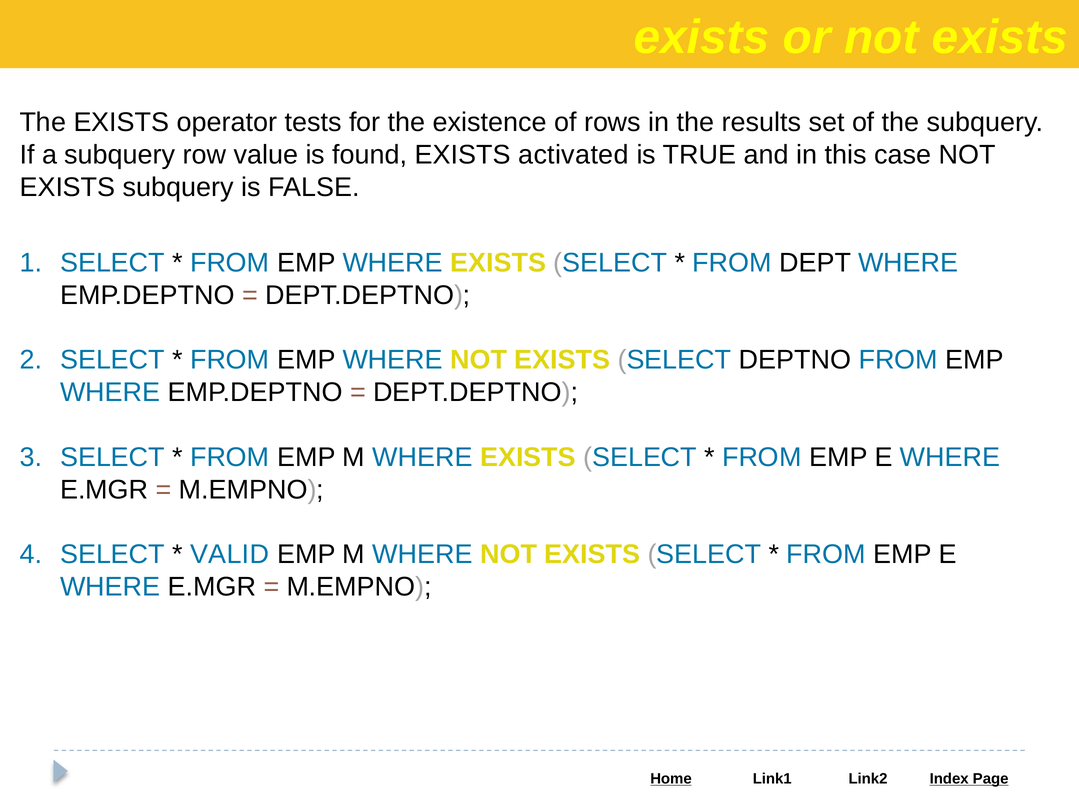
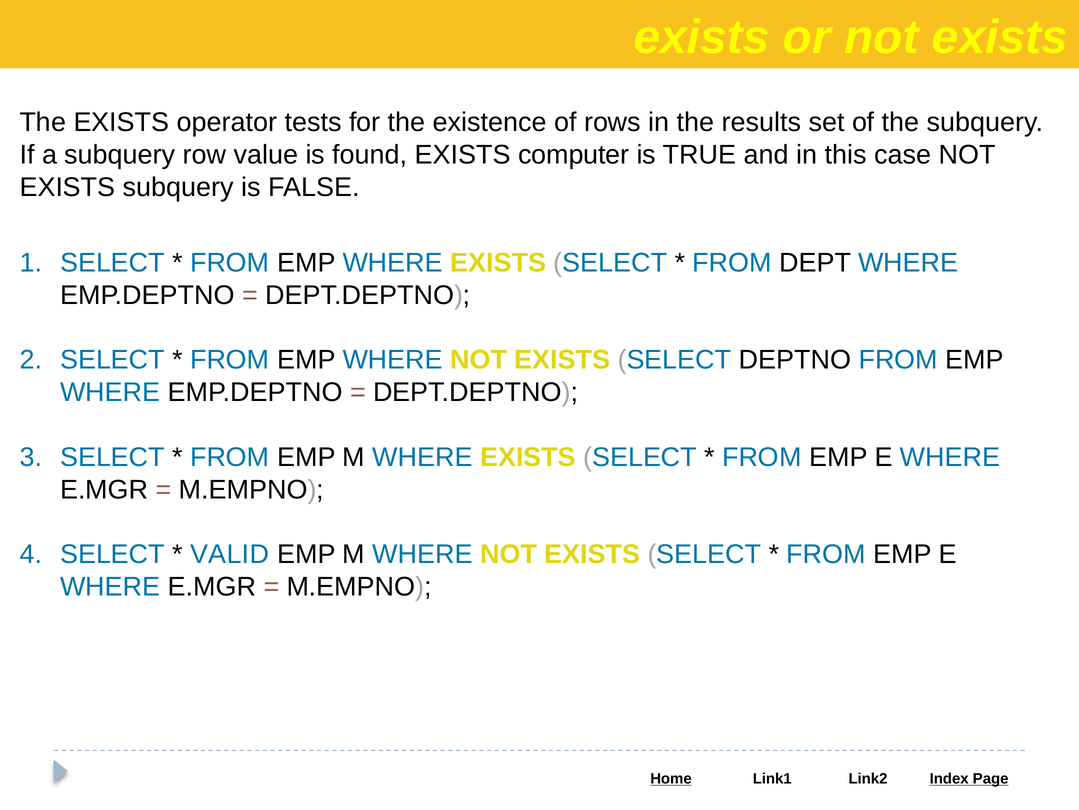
activated: activated -> computer (574, 155)
